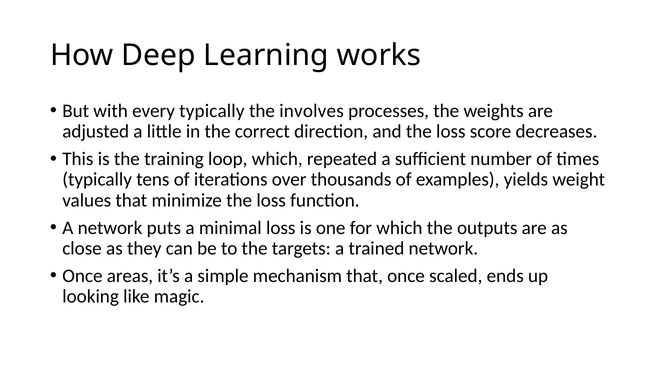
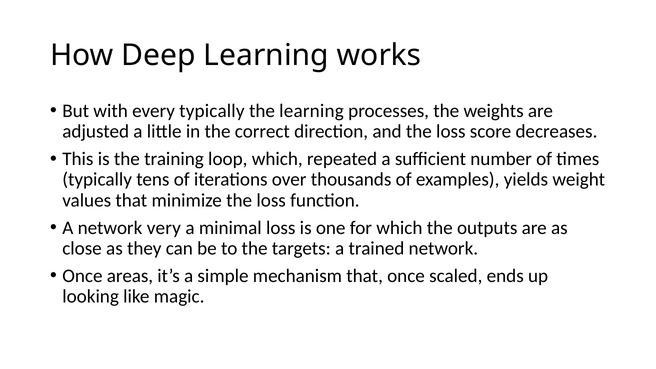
the involves: involves -> learning (312, 111)
puts: puts -> very (164, 228)
